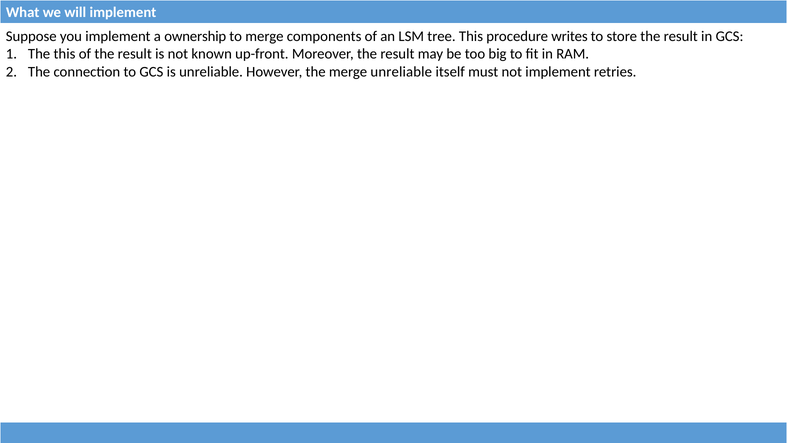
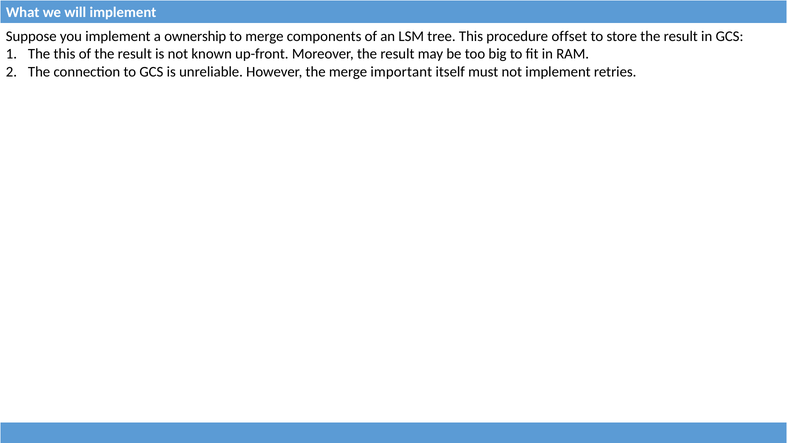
writes: writes -> offset (569, 36)
merge unreliable: unreliable -> important (401, 72)
